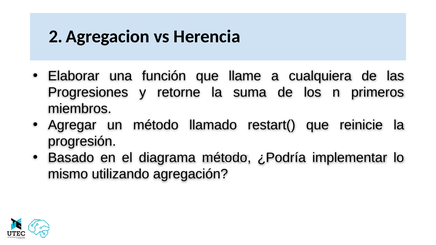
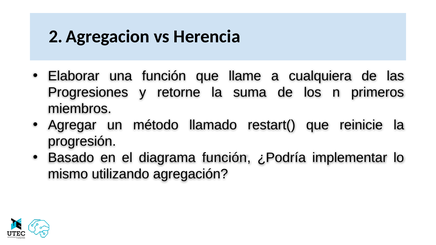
diagrama método: método -> función (226, 158)
